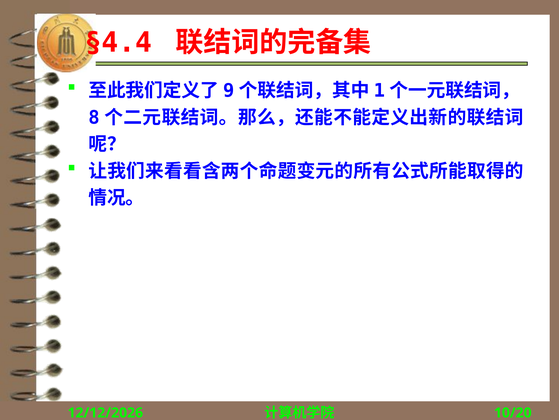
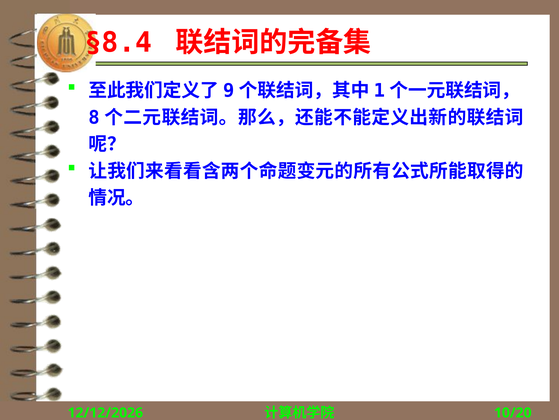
§4.4: §4.4 -> §8.4 (118, 43)
